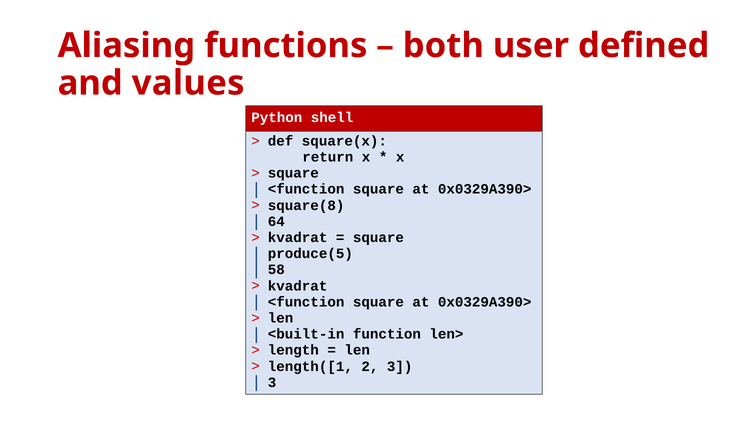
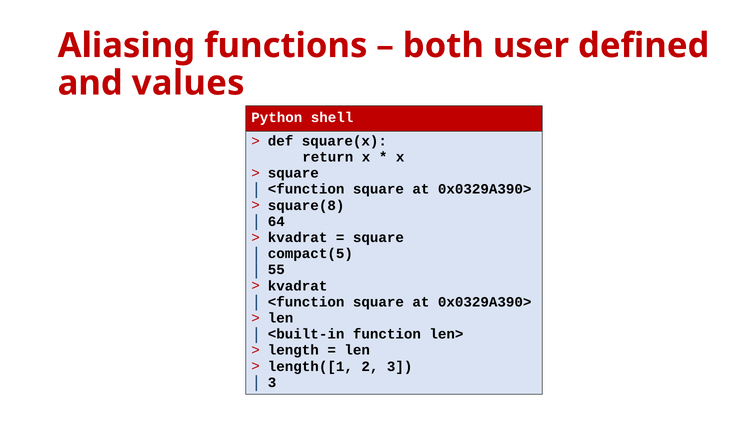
produce(5: produce(5 -> compact(5 (310, 253)
58: 58 -> 55 (276, 269)
